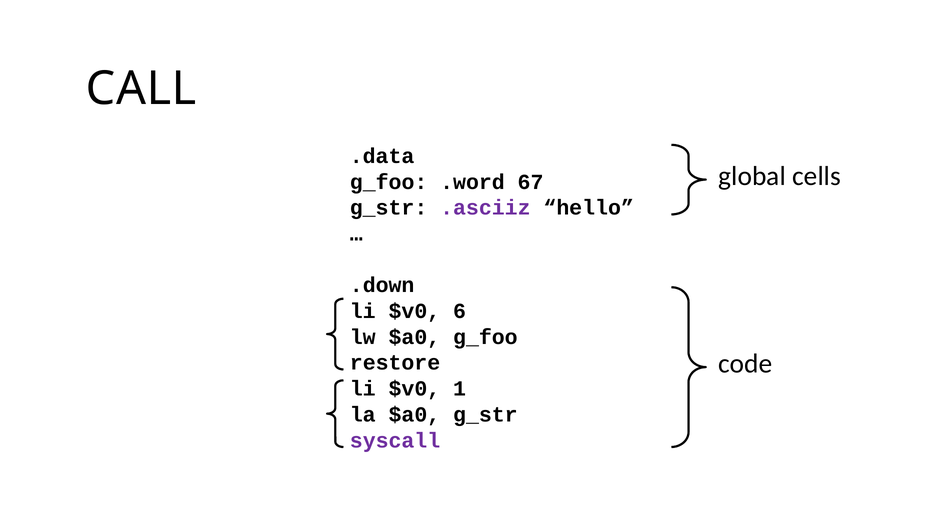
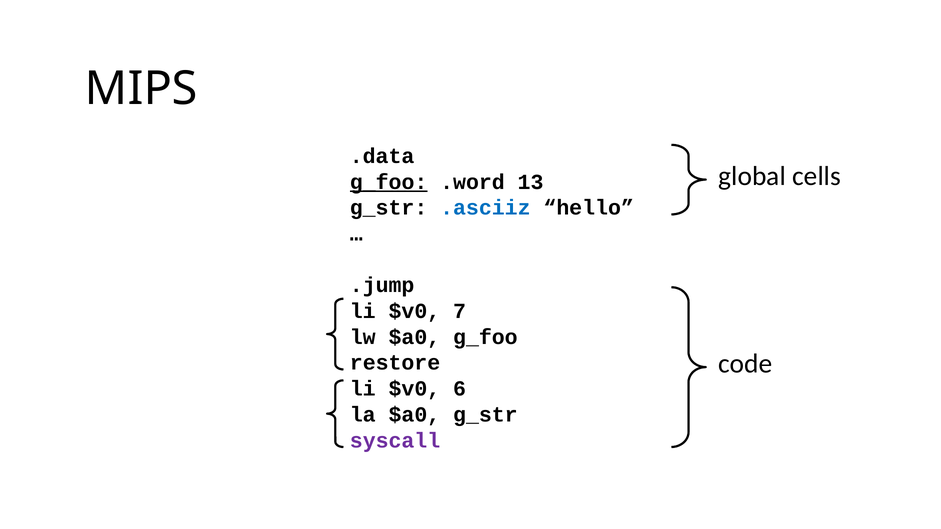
CALL: CALL -> MIPS (141, 89)
g_foo underline: none -> present (389, 182)
67: 67 -> 13 (531, 182)
.asciiz colour: purple -> blue (485, 208)
.down: .down -> .jump (382, 285)
6: 6 -> 7 (460, 311)
1: 1 -> 6 (460, 389)
